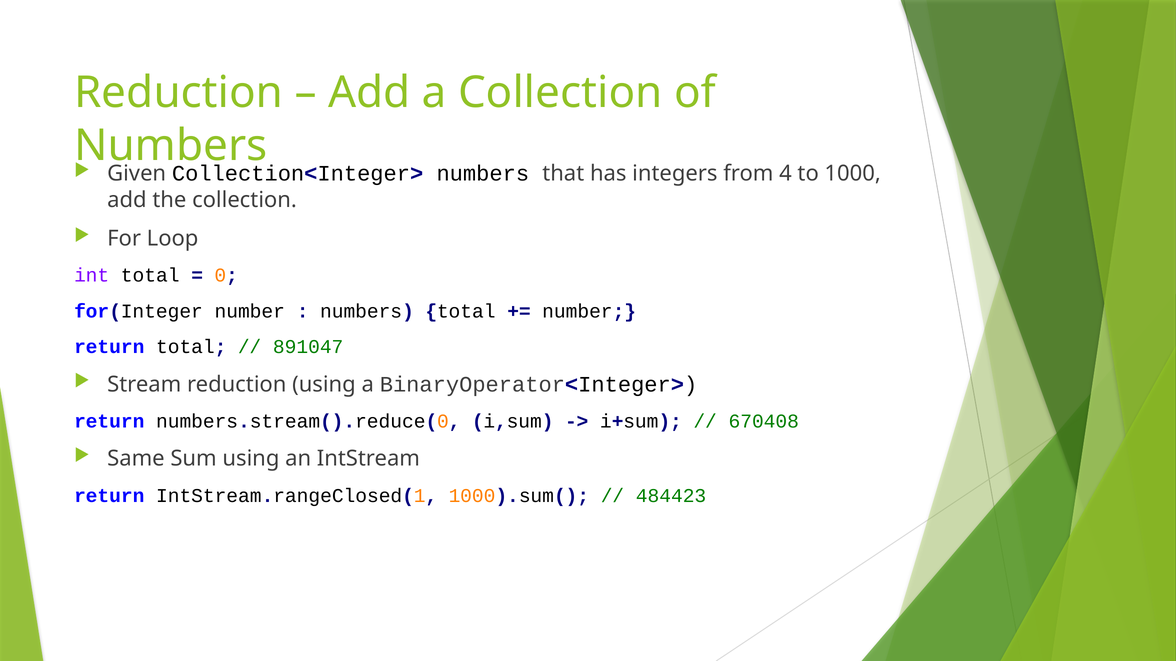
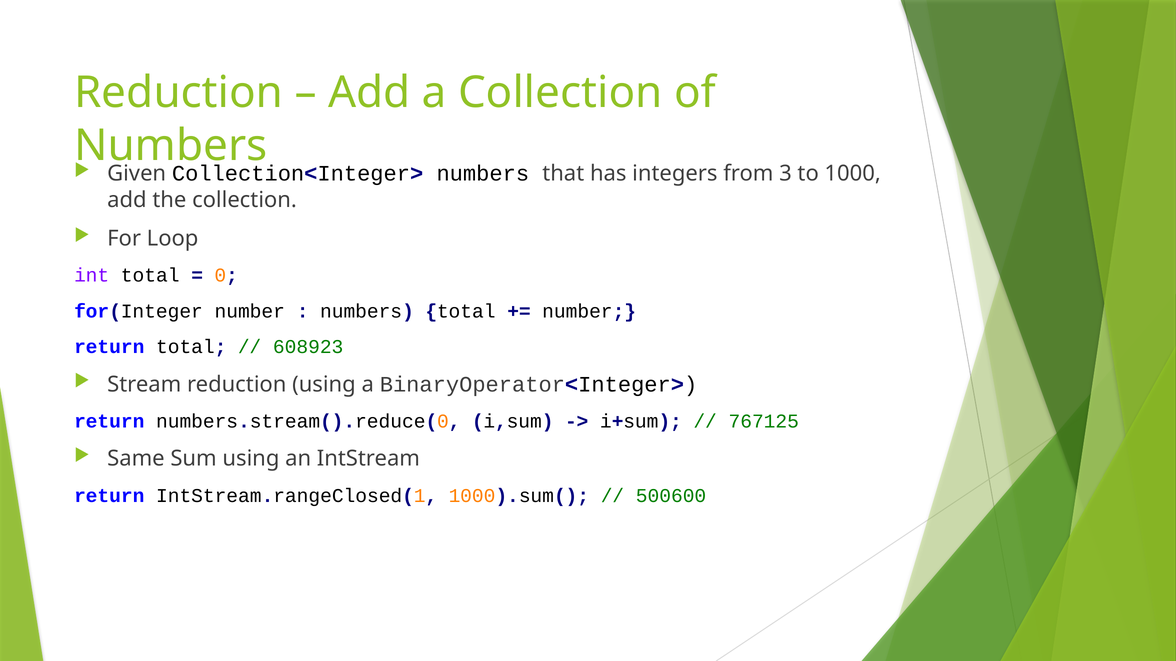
4: 4 -> 3 (786, 174)
891047: 891047 -> 608923 (308, 347)
670408: 670408 -> 767125 (764, 422)
484423: 484423 -> 500600 (671, 496)
